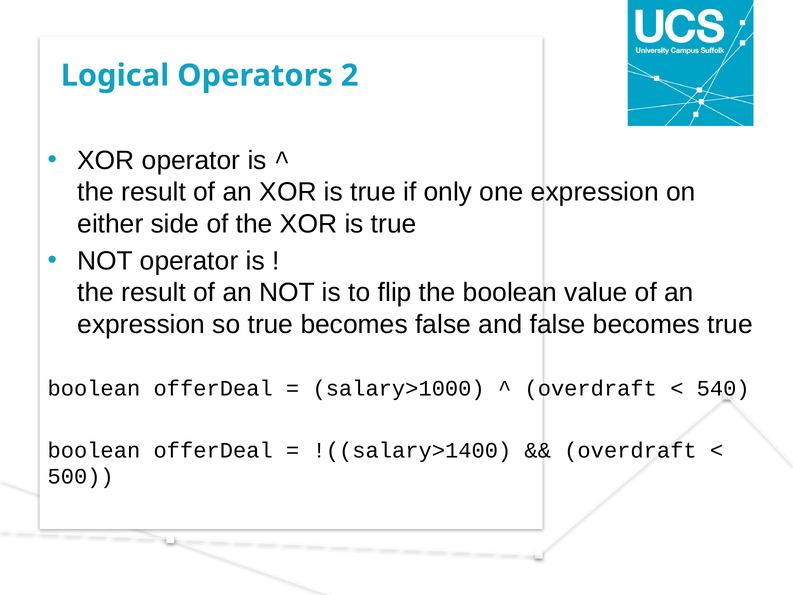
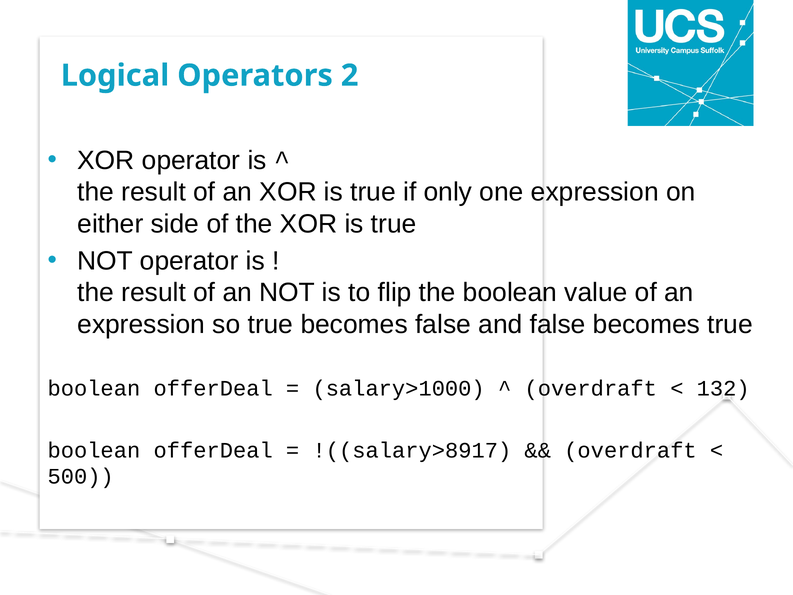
540: 540 -> 132 (723, 388)
!((salary>1400: !((salary>1400 -> !((salary>8917 (412, 450)
